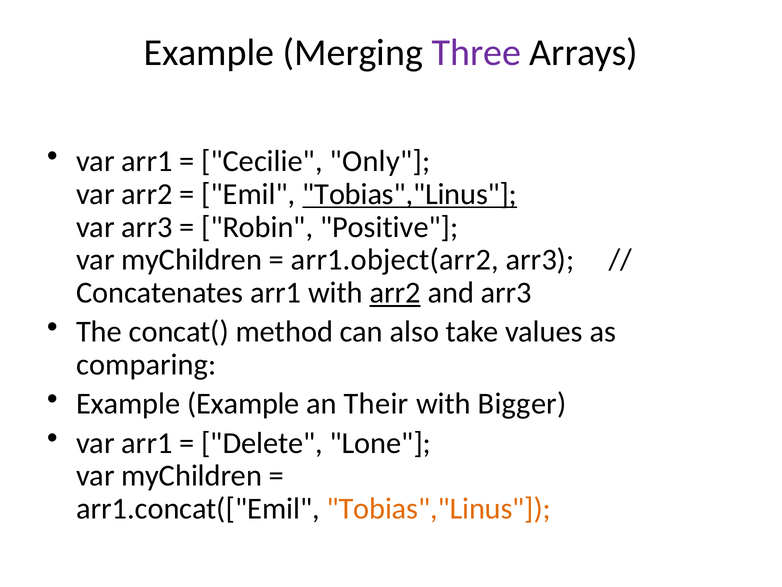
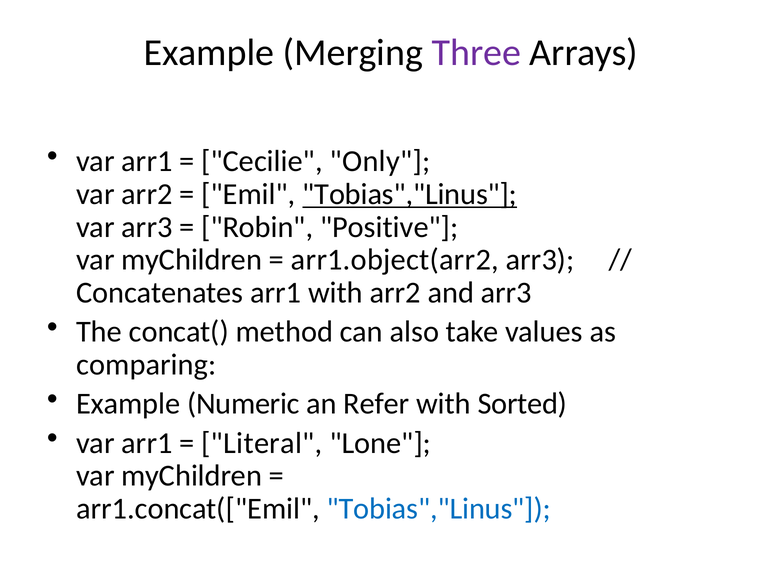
arr2 underline: present -> none (395, 293)
Example Example: Example -> Numeric (243, 404)
Their: Their -> Refer (376, 404)
Bigger: Bigger -> Sorted (522, 404)
Delete: Delete -> Literal (262, 443)
Tobias","Linus colour: orange -> blue (439, 508)
